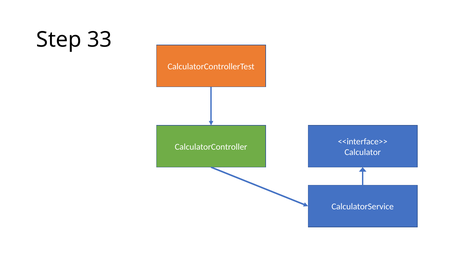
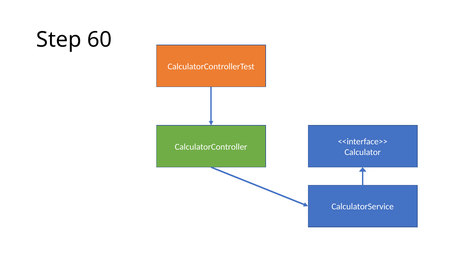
33: 33 -> 60 (100, 40)
